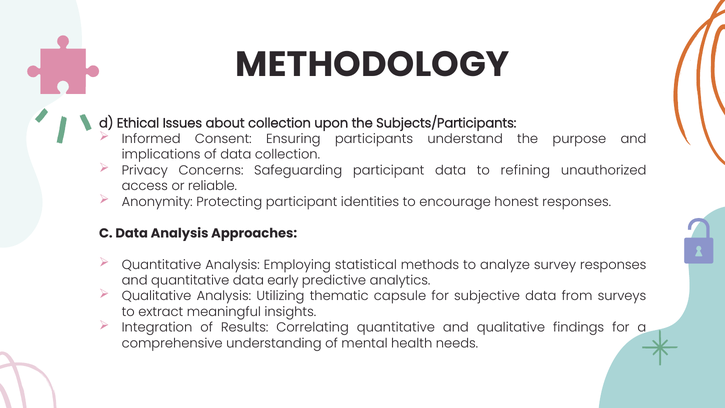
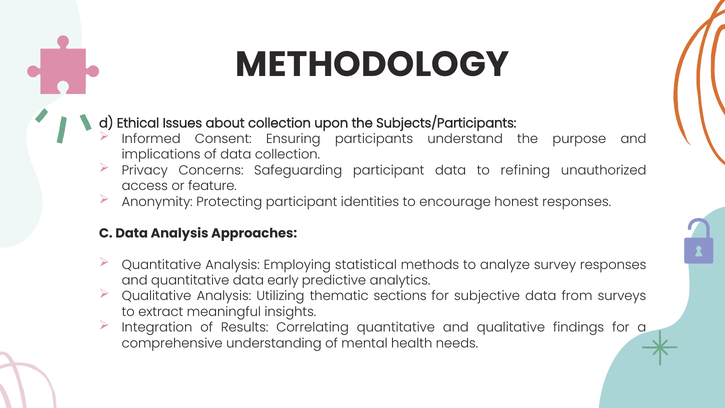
reliable: reliable -> feature (212, 186)
capsule: capsule -> sections (400, 296)
